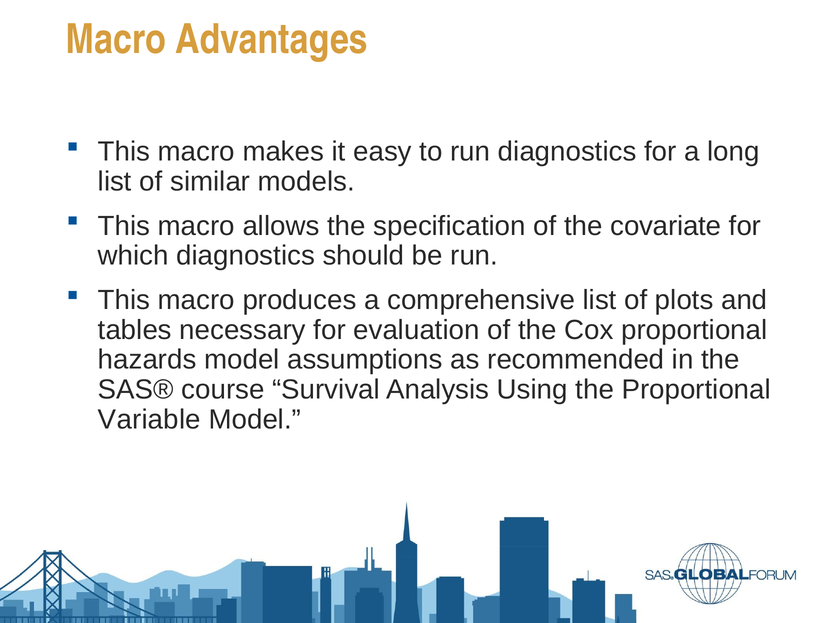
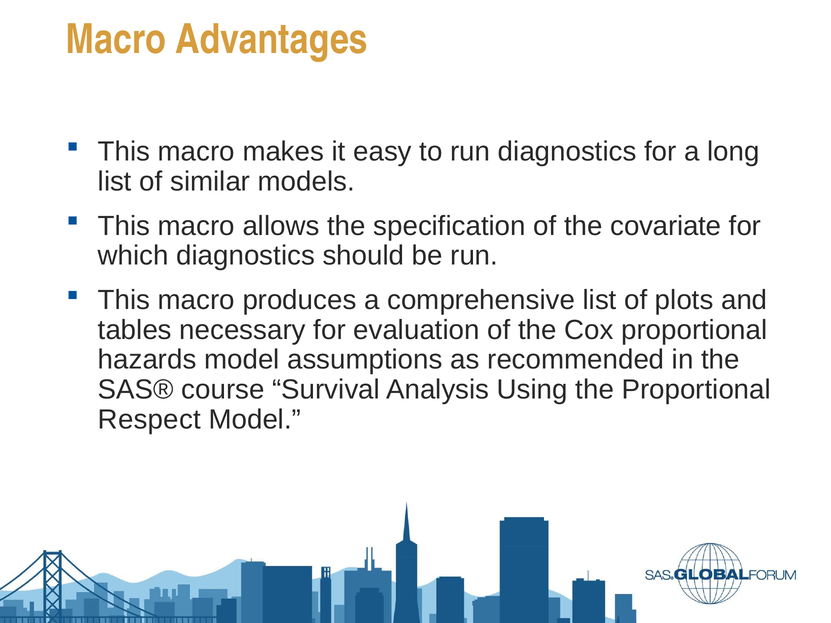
Variable: Variable -> Respect (149, 420)
